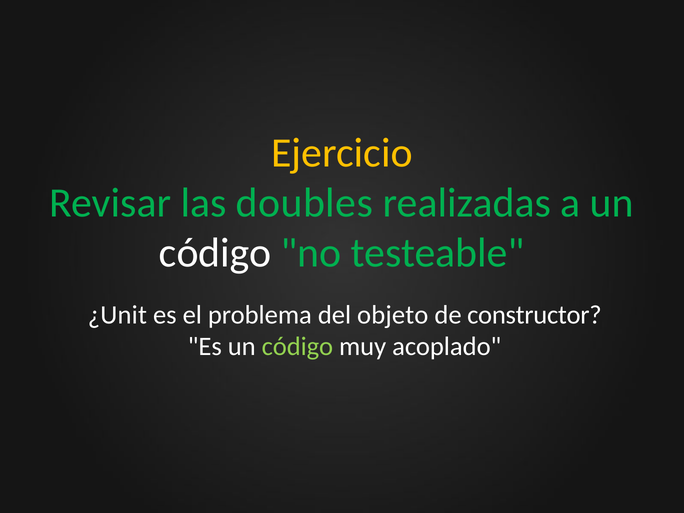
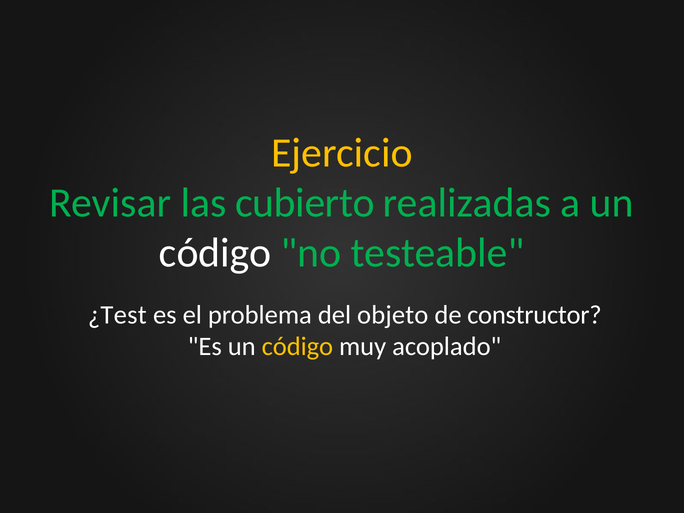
doubles: doubles -> cubierto (305, 203)
¿Unit: ¿Unit -> ¿Test (117, 315)
código colour: light green -> yellow (297, 347)
